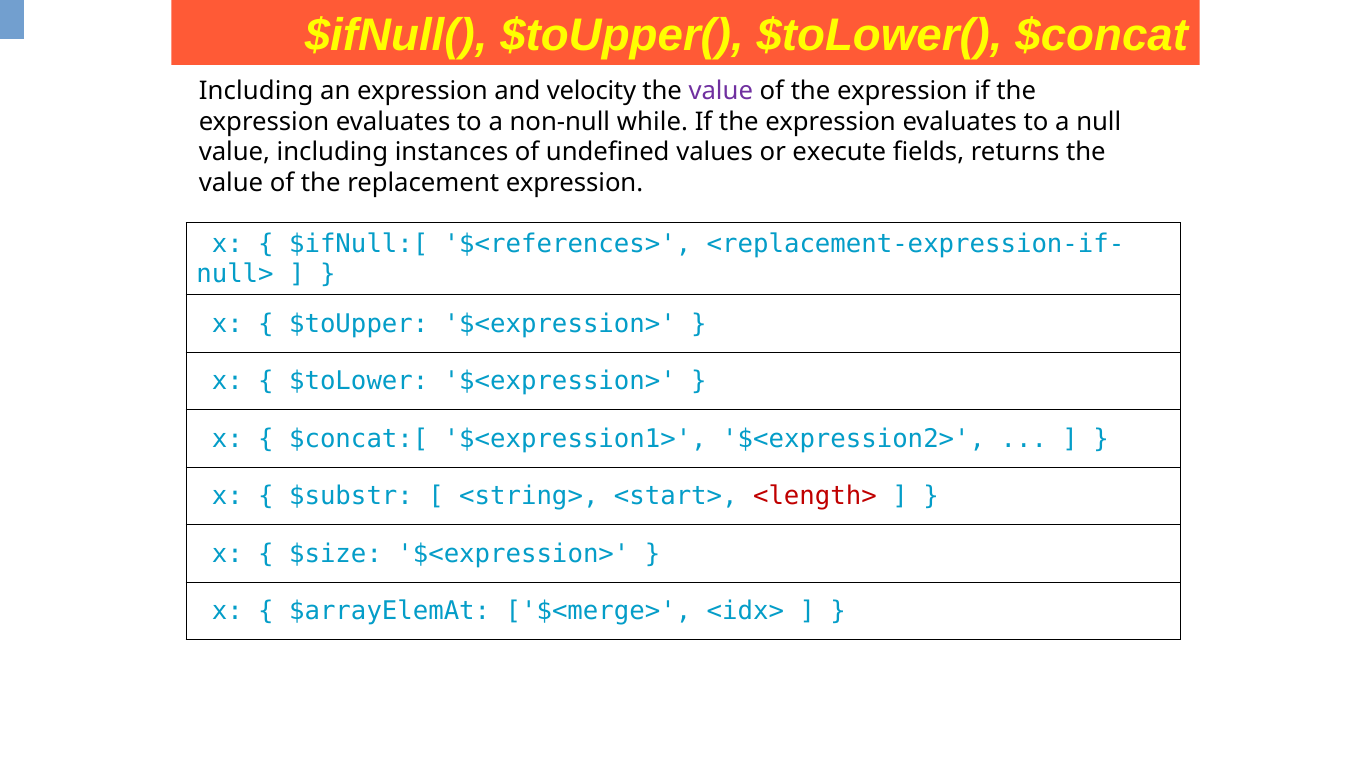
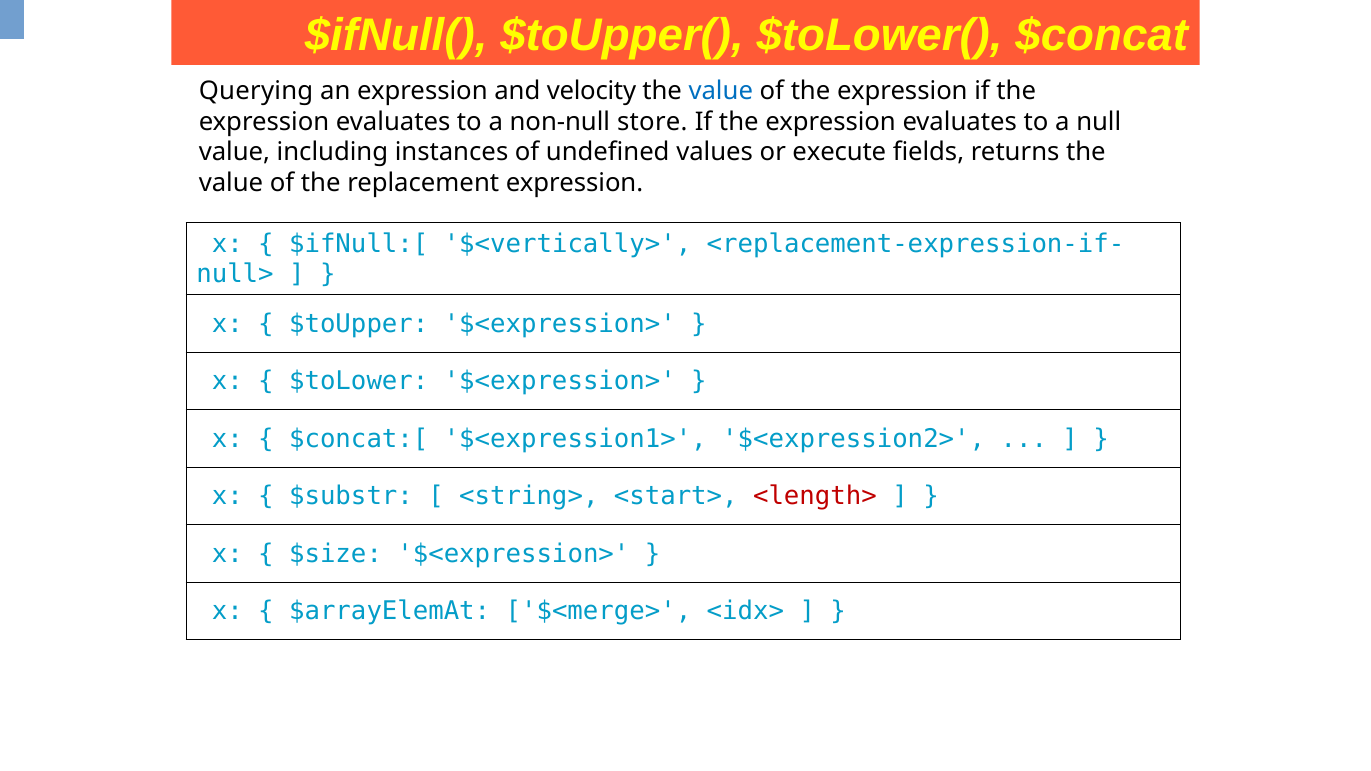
Including: Including -> Querying (256, 91)
value colour: purple -> blue (721, 91)
while: while -> store (652, 122)
$<references>: $<references> -> $<vertically> (568, 244)
